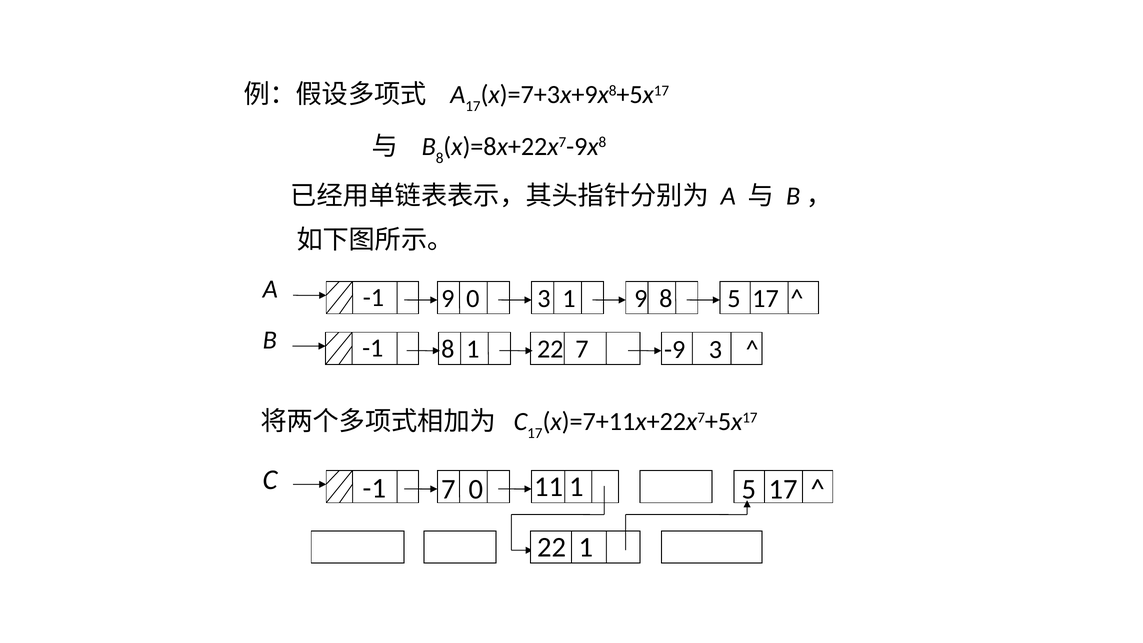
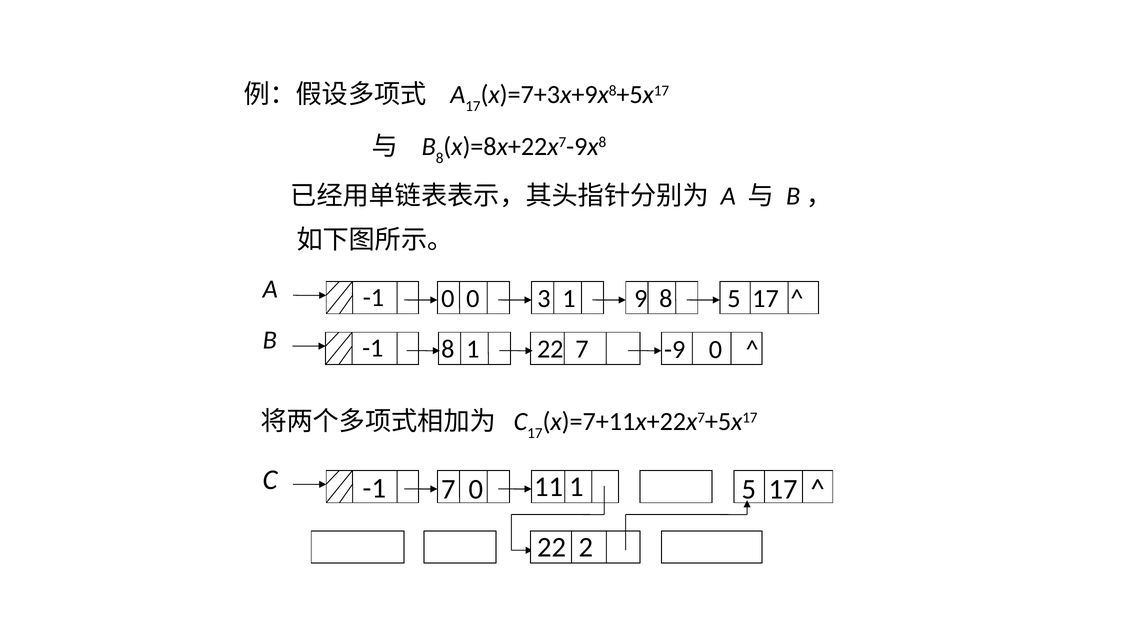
-1 9: 9 -> 0 (448, 298)
-9 3: 3 -> 0 (715, 349)
22 1: 1 -> 2 (586, 547)
